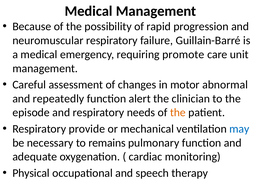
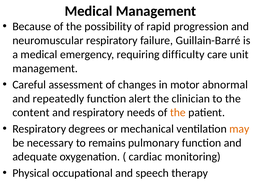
promote: promote -> difficulty (183, 54)
episode: episode -> content (31, 112)
provide: provide -> degrees (87, 129)
may colour: blue -> orange (239, 129)
